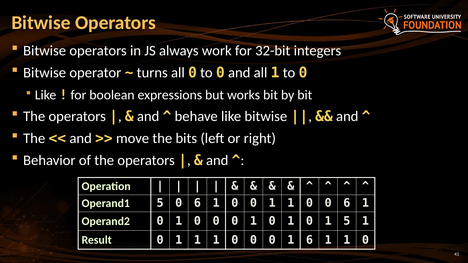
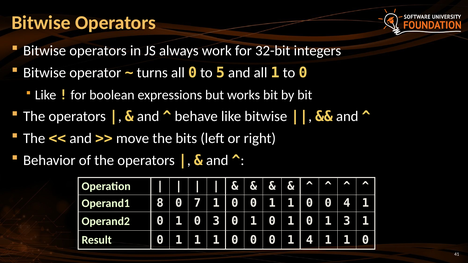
0 to 0: 0 -> 5 (220, 73)
Operand1 5: 5 -> 8 (160, 203)
6: 6 -> 7 (197, 203)
0 0 6: 6 -> 4 (347, 203)
0 1 0 0: 0 -> 3 (216, 221)
1 5: 5 -> 3 (347, 221)
1 6: 6 -> 4 (309, 240)
